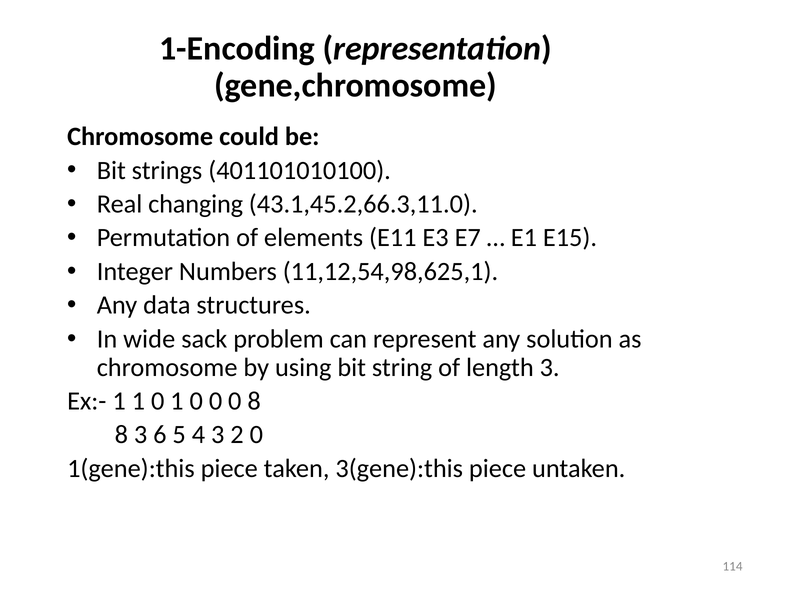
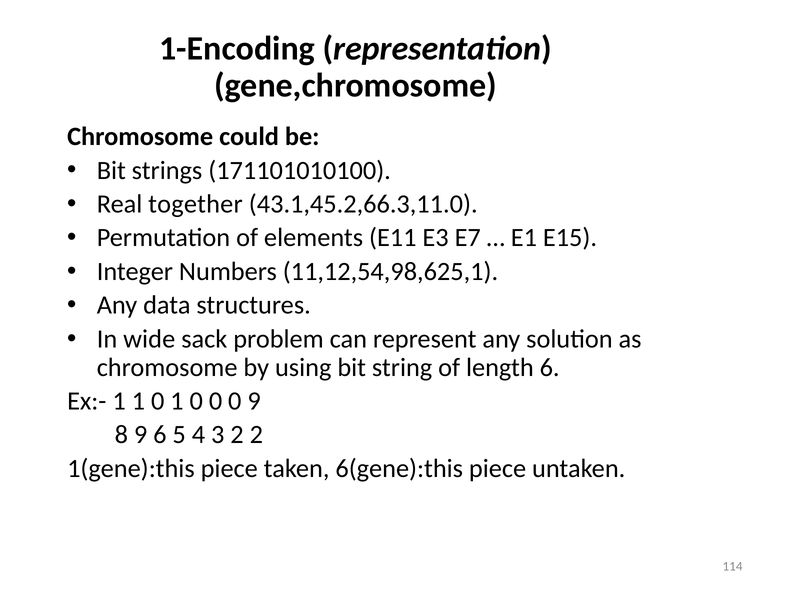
401101010100: 401101010100 -> 171101010100 (300, 170)
changing: changing -> together (195, 204)
length 3: 3 -> 6 (550, 367)
0 8: 8 -> 9 (254, 401)
8 3: 3 -> 9 (141, 434)
2 0: 0 -> 2 (256, 434)
3(gene):this: 3(gene):this -> 6(gene):this (399, 468)
